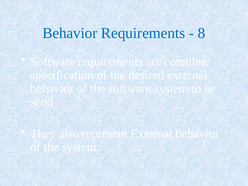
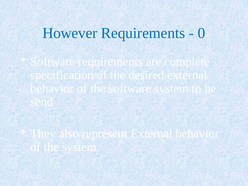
Behavior: Behavior -> However (70, 33)
8: 8 -> 0 (201, 33)
